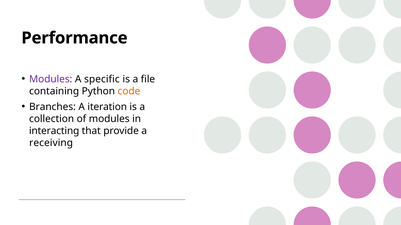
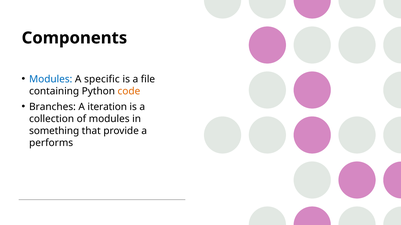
Performance: Performance -> Components (74, 38)
Modules colour: purple -> blue (51, 79)
interacting: interacting -> something (54, 131)
receiving: receiving -> performs (51, 143)
